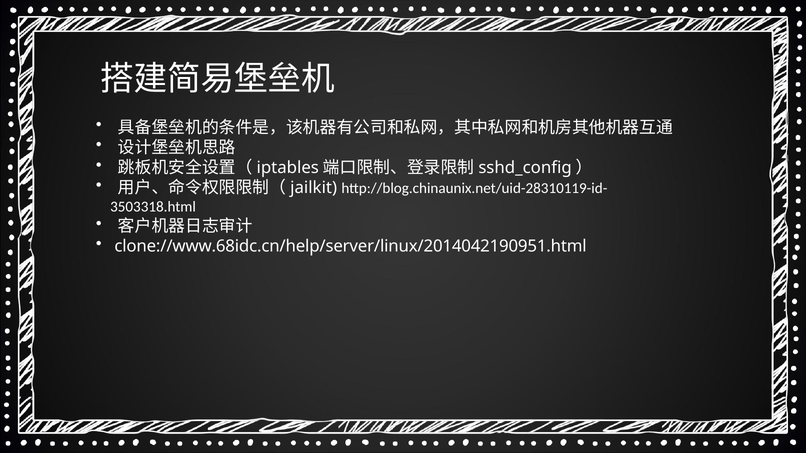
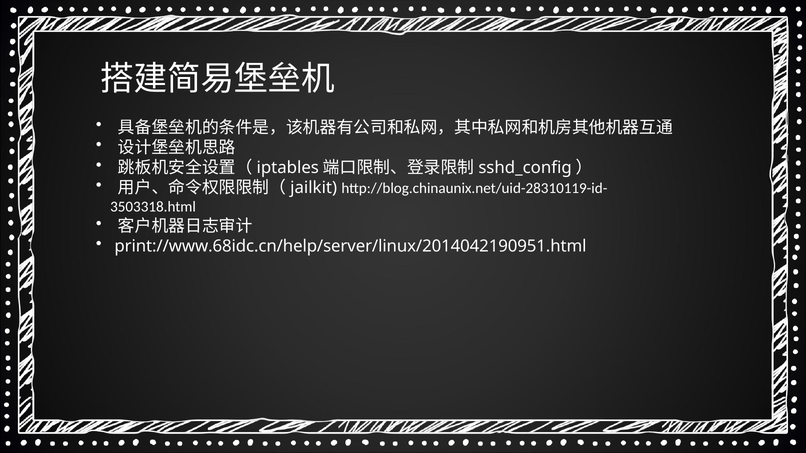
clone://www.68idc.cn/help/server/linux/2014042190951.html: clone://www.68idc.cn/help/server/linux/2014042190951.html -> print://www.68idc.cn/help/server/linux/2014042190951.html (350, 247)
